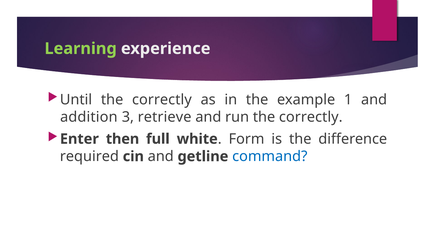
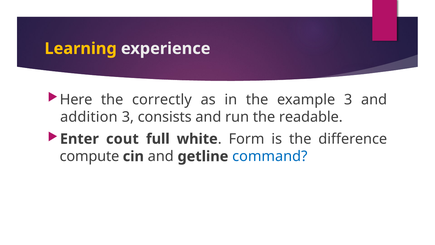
Learning colour: light green -> yellow (81, 48)
Until: Until -> Here (76, 99)
example 1: 1 -> 3 (348, 99)
retrieve: retrieve -> consists (165, 117)
run the correctly: correctly -> readable (311, 117)
then: then -> cout (122, 139)
required: required -> compute (89, 156)
